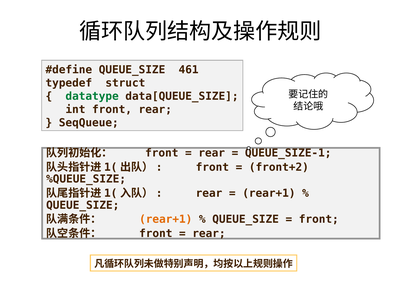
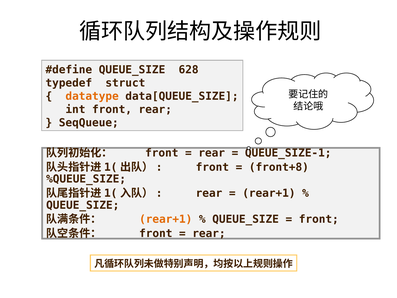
461: 461 -> 628 (189, 70)
datatype colour: green -> orange (92, 96)
front+2: front+2 -> front+8 (279, 167)
